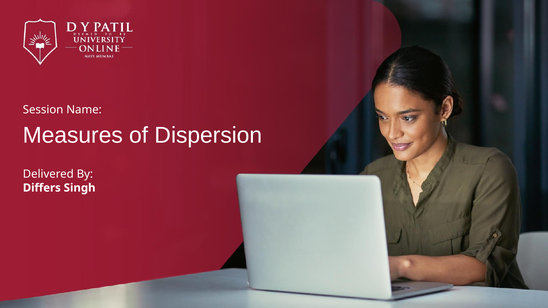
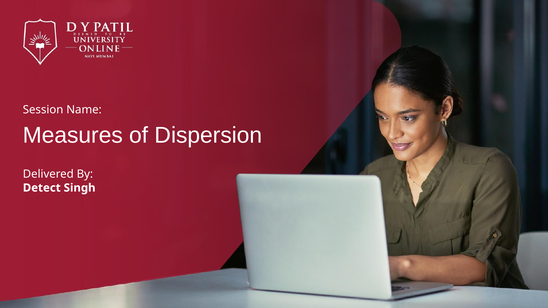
Differs: Differs -> Detect (42, 188)
